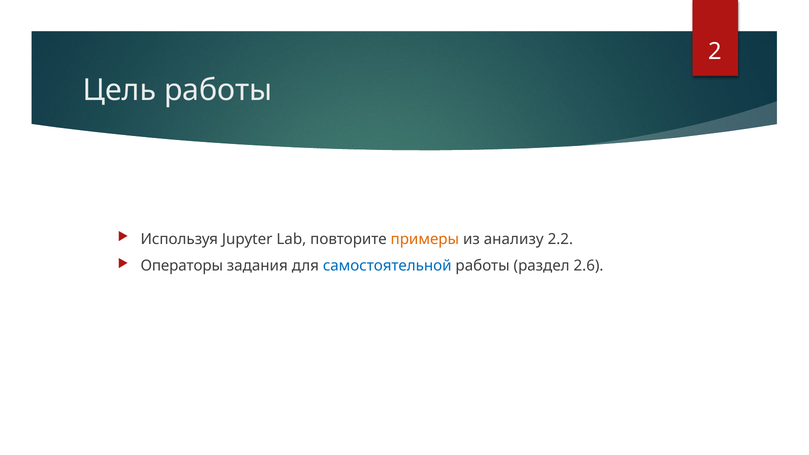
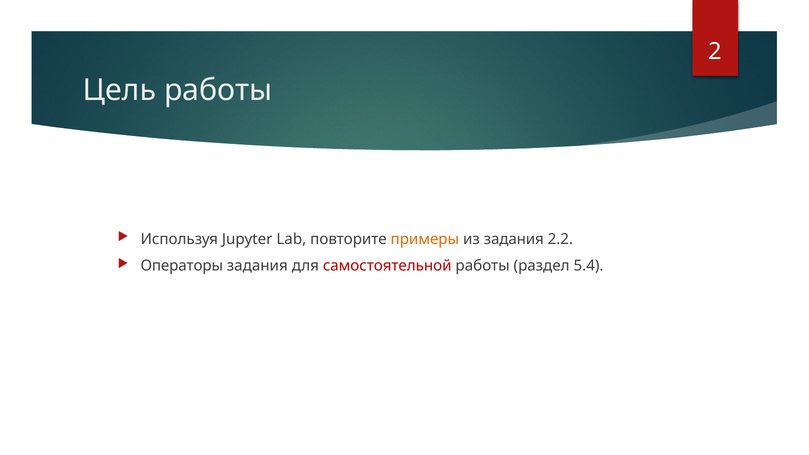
из анализу: анализу -> задания (514, 239)
самостоятельной colour: blue -> red (387, 266)
2.6: 2.6 -> 5.4 (589, 266)
